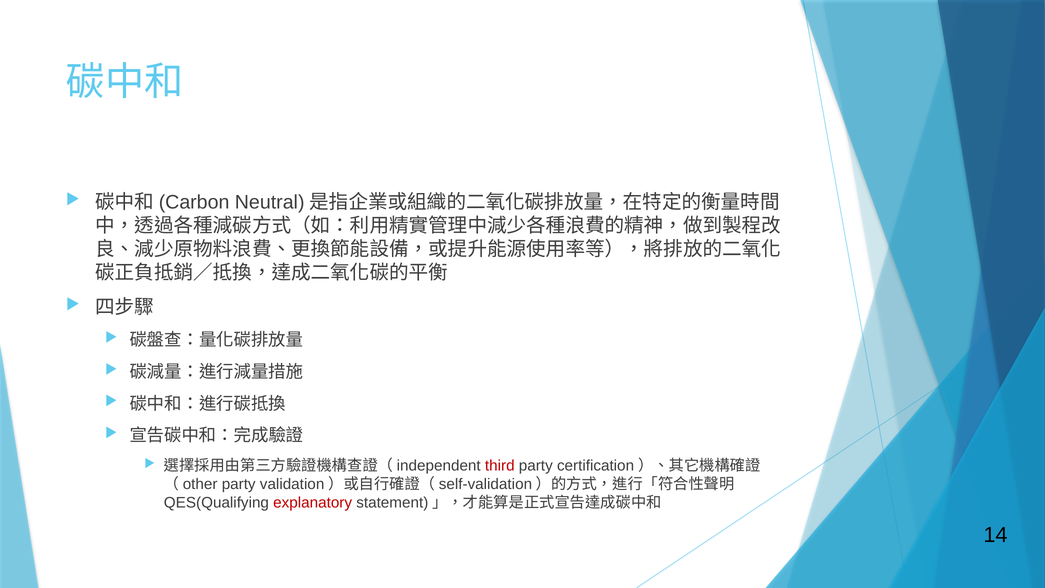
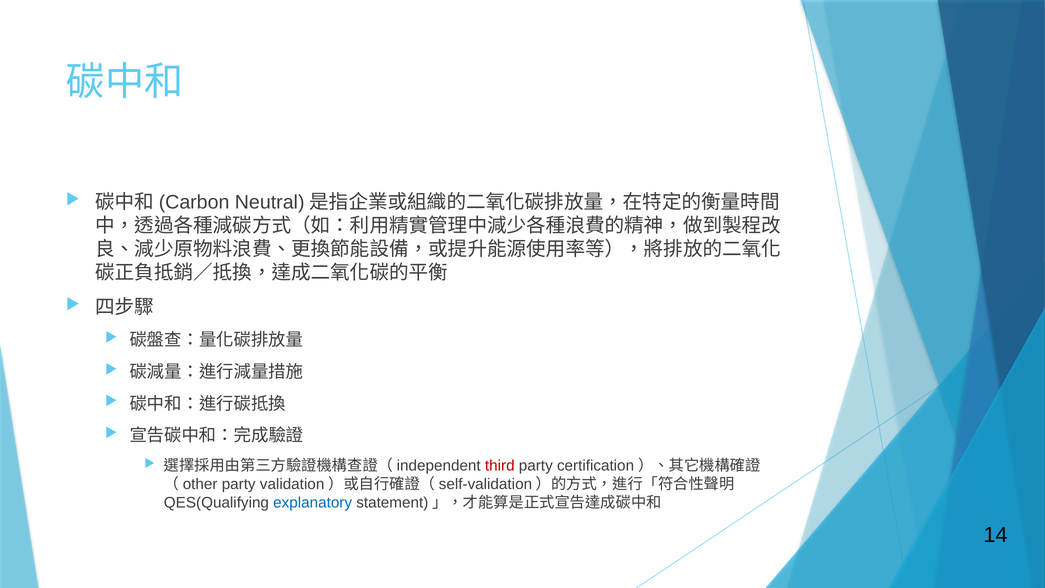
explanatory colour: red -> blue (313, 502)
